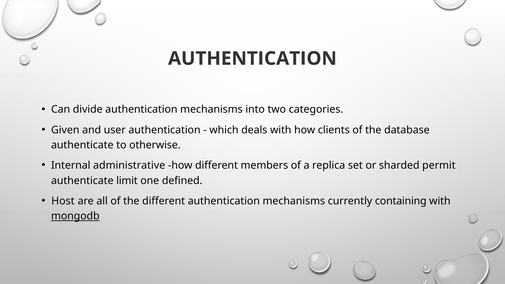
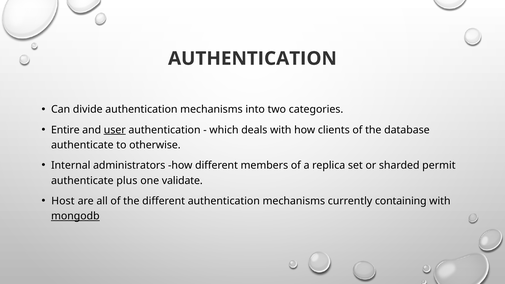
Given: Given -> Entire (65, 130)
user underline: none -> present (115, 130)
administrative: administrative -> administrators (129, 165)
limit: limit -> plus (127, 181)
defined: defined -> validate (182, 181)
